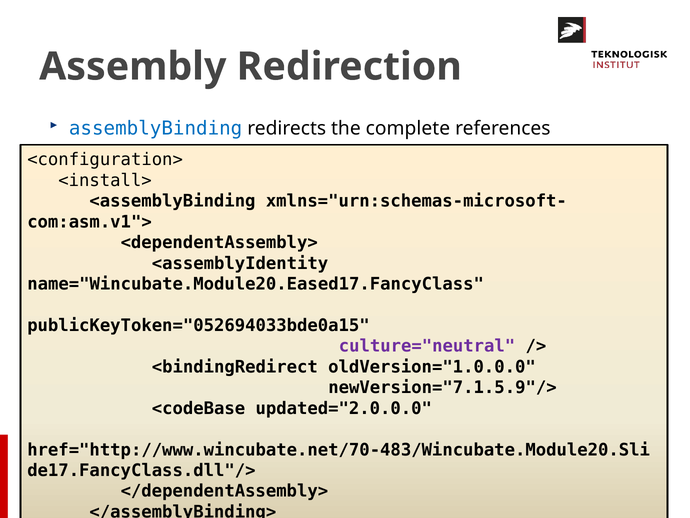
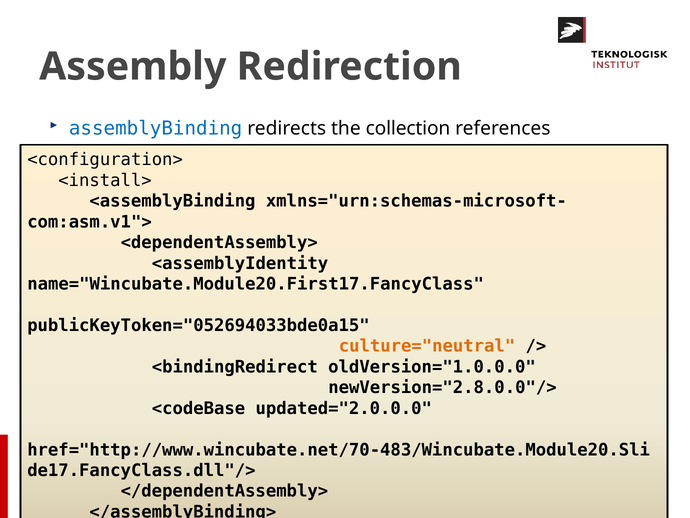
complete: complete -> collection (408, 128)
name="Wincubate.Module20.Eased17.FancyClass: name="Wincubate.Module20.Eased17.FancyClass -> name="Wincubate.Module20.First17.FancyClass (256, 284)
culture="neutral colour: purple -> orange (427, 346)
newVersion="7.1.5.9"/>: newVersion="7.1.5.9"/> -> newVersion="2.8.0.0"/> (442, 387)
